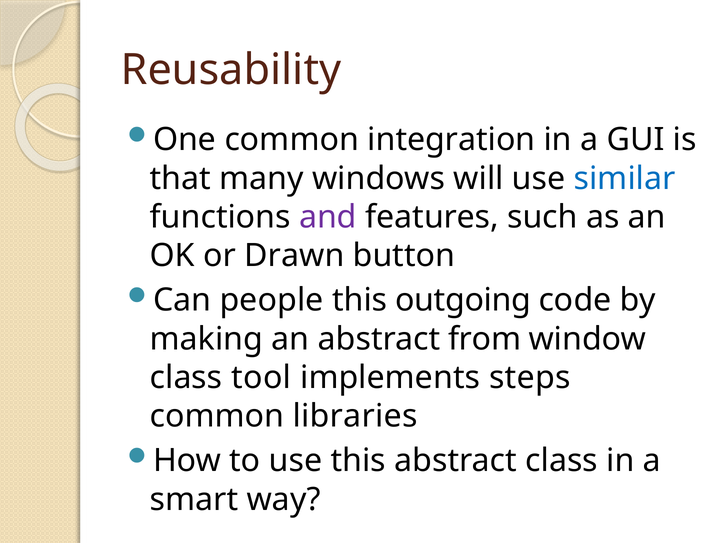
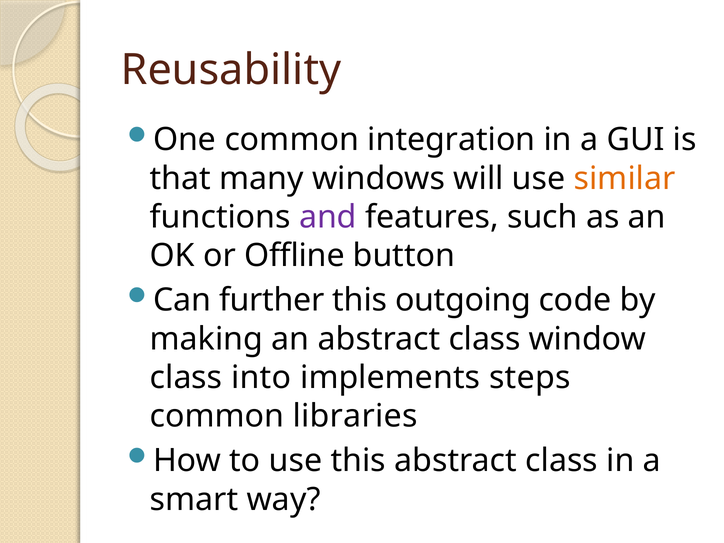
similar colour: blue -> orange (625, 178)
Drawn: Drawn -> Offline (294, 256)
people: people -> further (272, 300)
an abstract from: from -> class (485, 339)
tool: tool -> into (261, 378)
